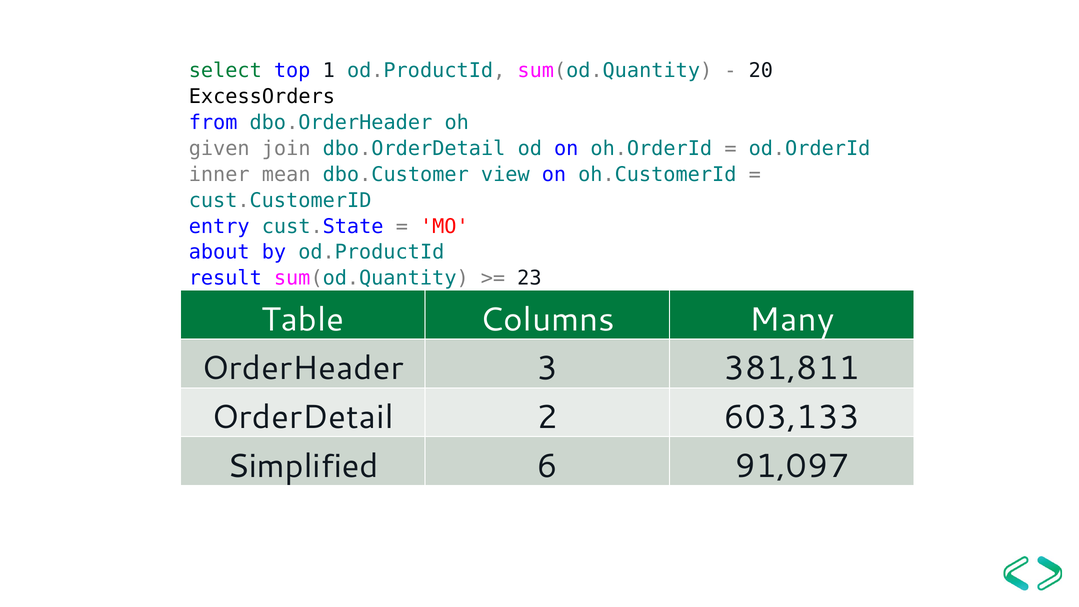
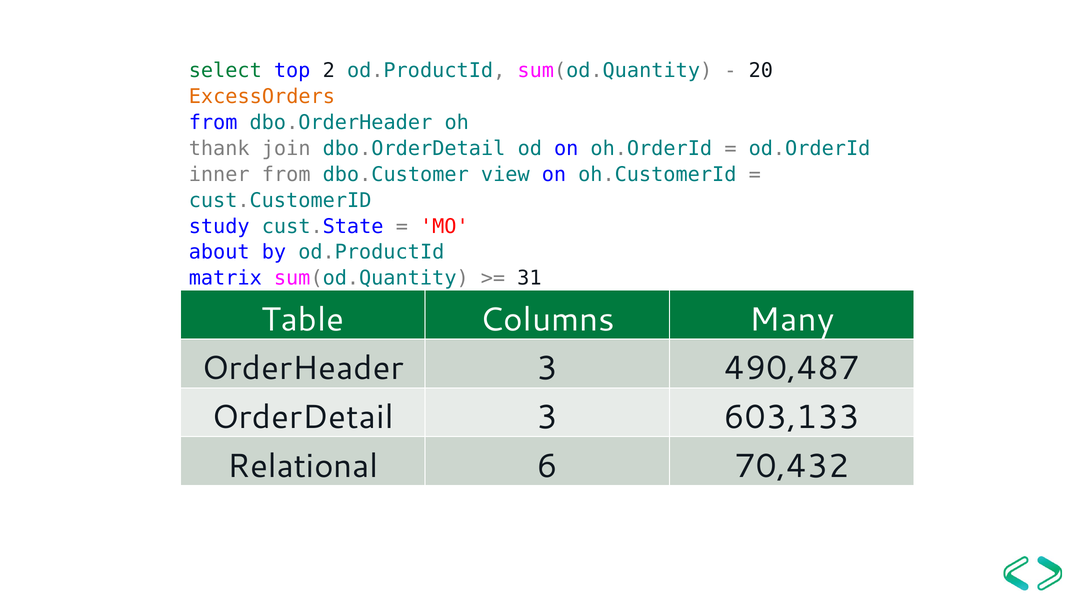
1: 1 -> 2 (329, 71)
ExcessOrders colour: black -> orange (262, 97)
given: given -> thank (219, 148)
inner mean: mean -> from (286, 174)
entry: entry -> study (219, 226)
result: result -> matrix (225, 278)
23: 23 -> 31 (529, 278)
381,811: 381,811 -> 490,487 (792, 368)
OrderDetail 2: 2 -> 3 (547, 417)
Simplified: Simplified -> Relational (303, 466)
91,097: 91,097 -> 70,432 (792, 466)
